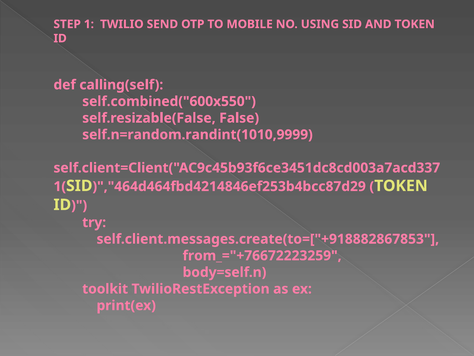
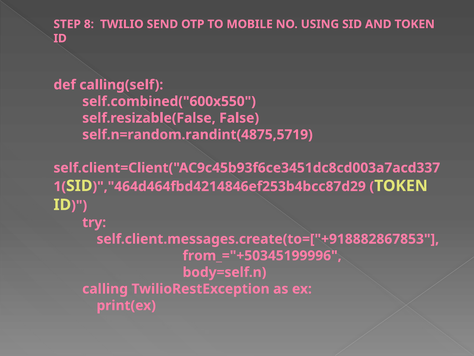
1: 1 -> 8 (89, 24)
self.n=random.randint(1010,9999: self.n=random.randint(1010,9999 -> self.n=random.randint(4875,5719 (197, 134)
from_="+76672223259: from_="+76672223259 -> from_="+50345199996 (262, 255)
toolkit: toolkit -> calling (105, 289)
